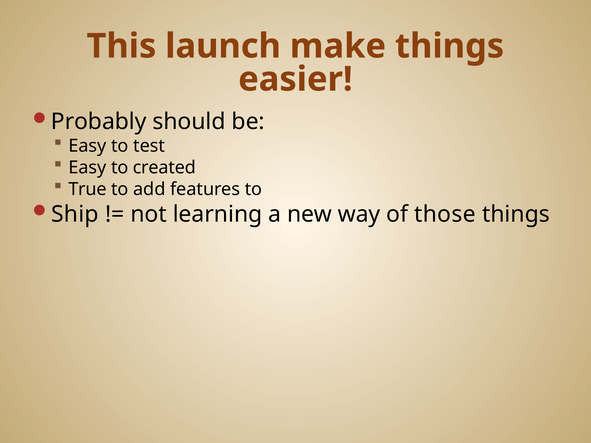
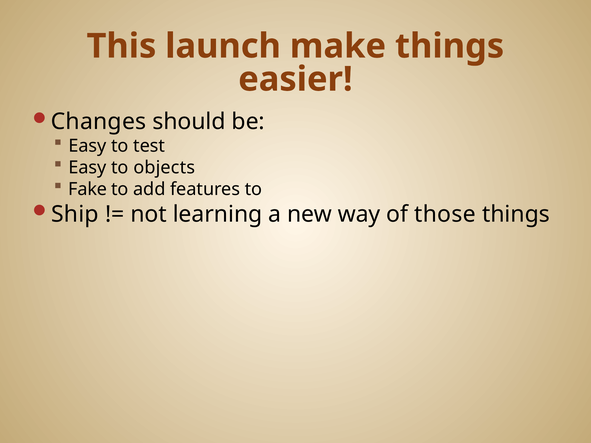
Probably: Probably -> Changes (99, 122)
created: created -> objects (164, 168)
True: True -> Fake (88, 189)
